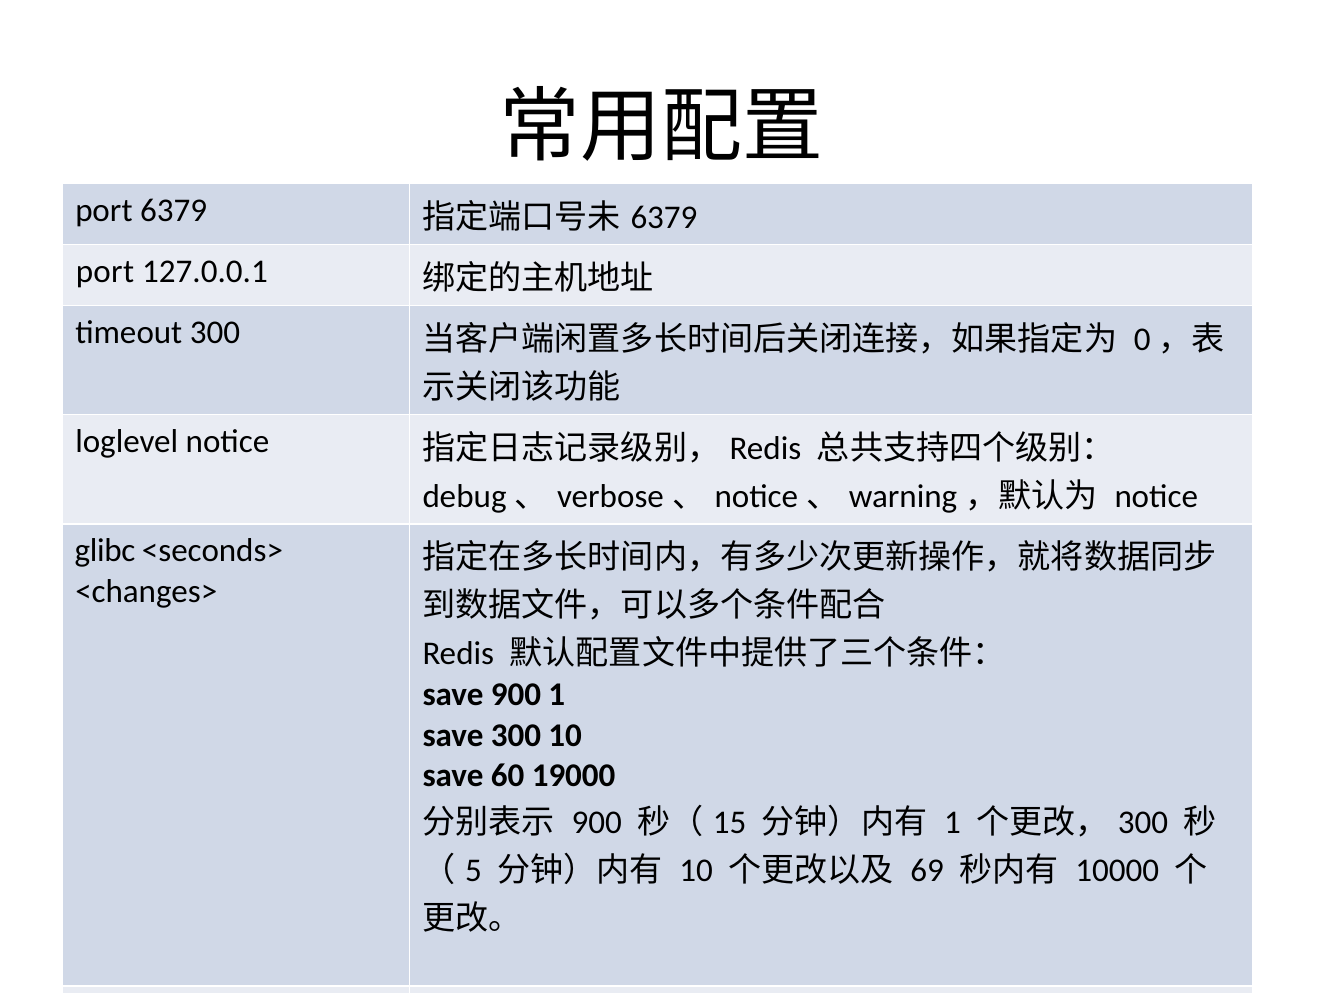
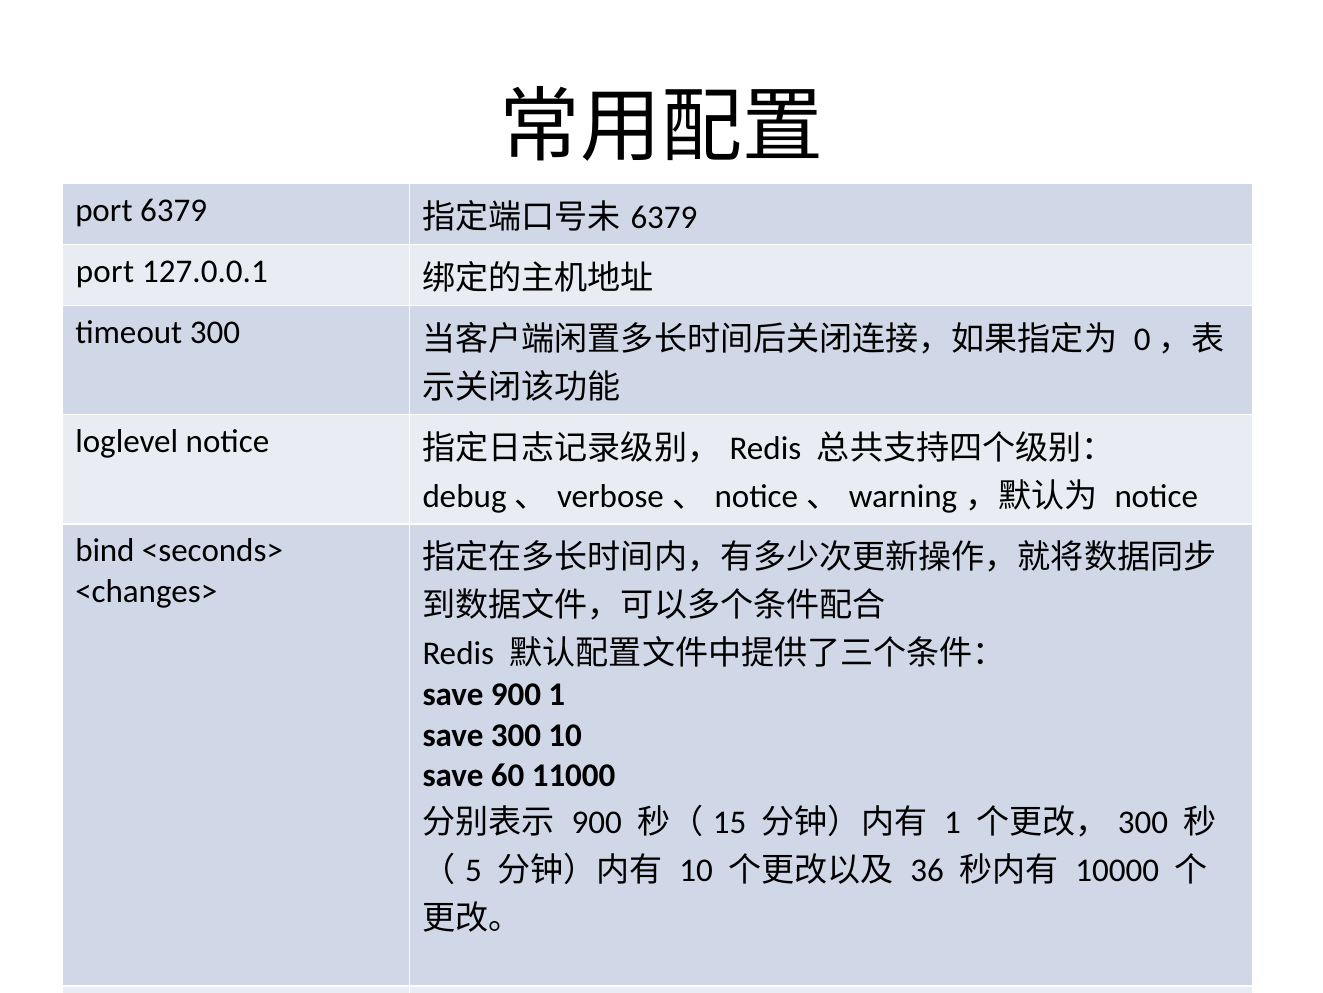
glibc: glibc -> bind (105, 551)
19000: 19000 -> 11000 (574, 775)
69: 69 -> 36 (927, 870)
